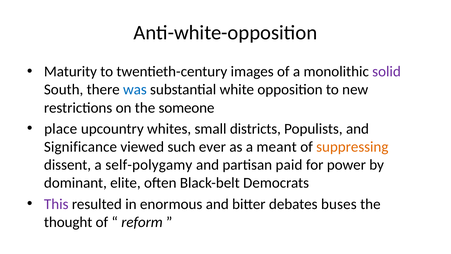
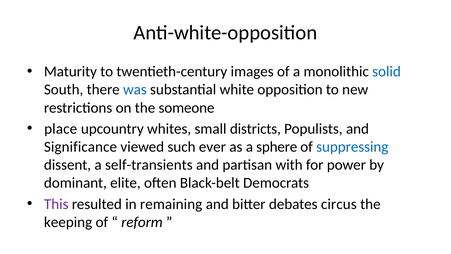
solid colour: purple -> blue (387, 72)
meant: meant -> sphere (277, 147)
suppressing colour: orange -> blue (352, 147)
self-polygamy: self-polygamy -> self-transients (149, 165)
paid: paid -> with (289, 165)
enormous: enormous -> remaining (171, 204)
buses: buses -> circus (339, 204)
thought: thought -> keeping (68, 222)
